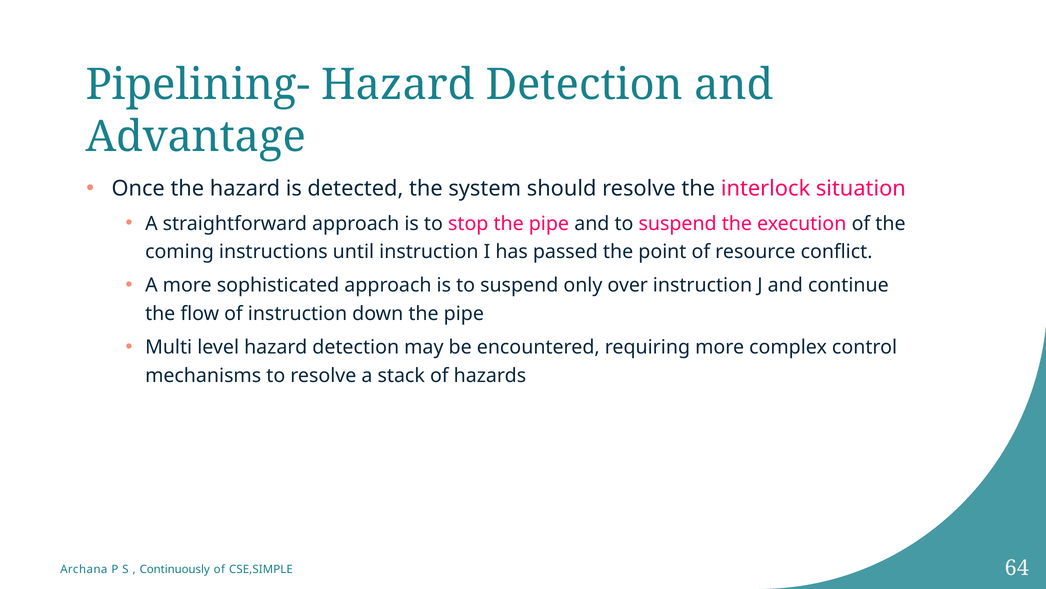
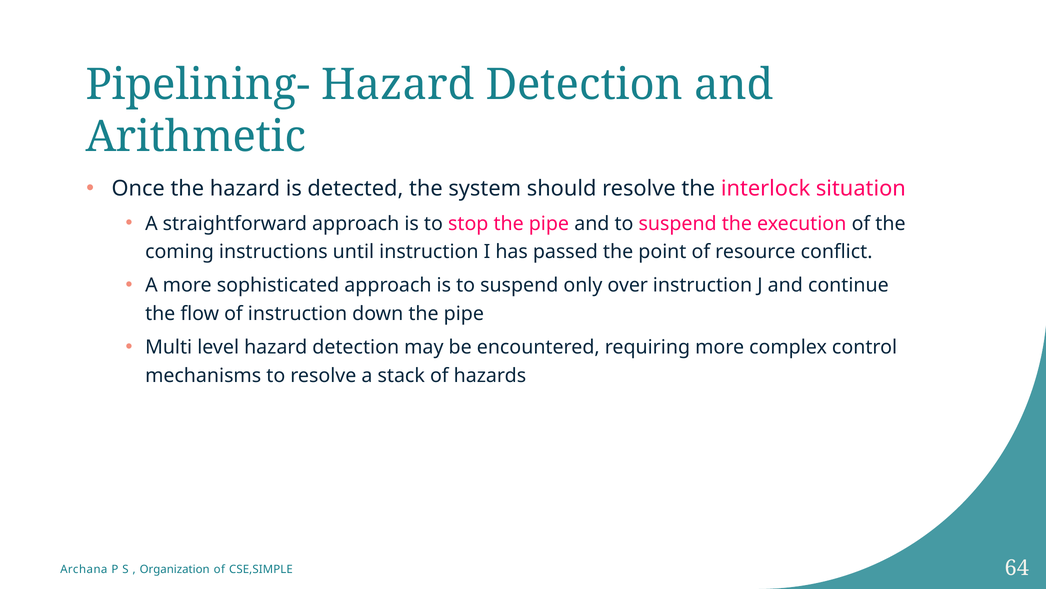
Advantage: Advantage -> Arithmetic (196, 137)
Continuously: Continuously -> Organization (175, 569)
